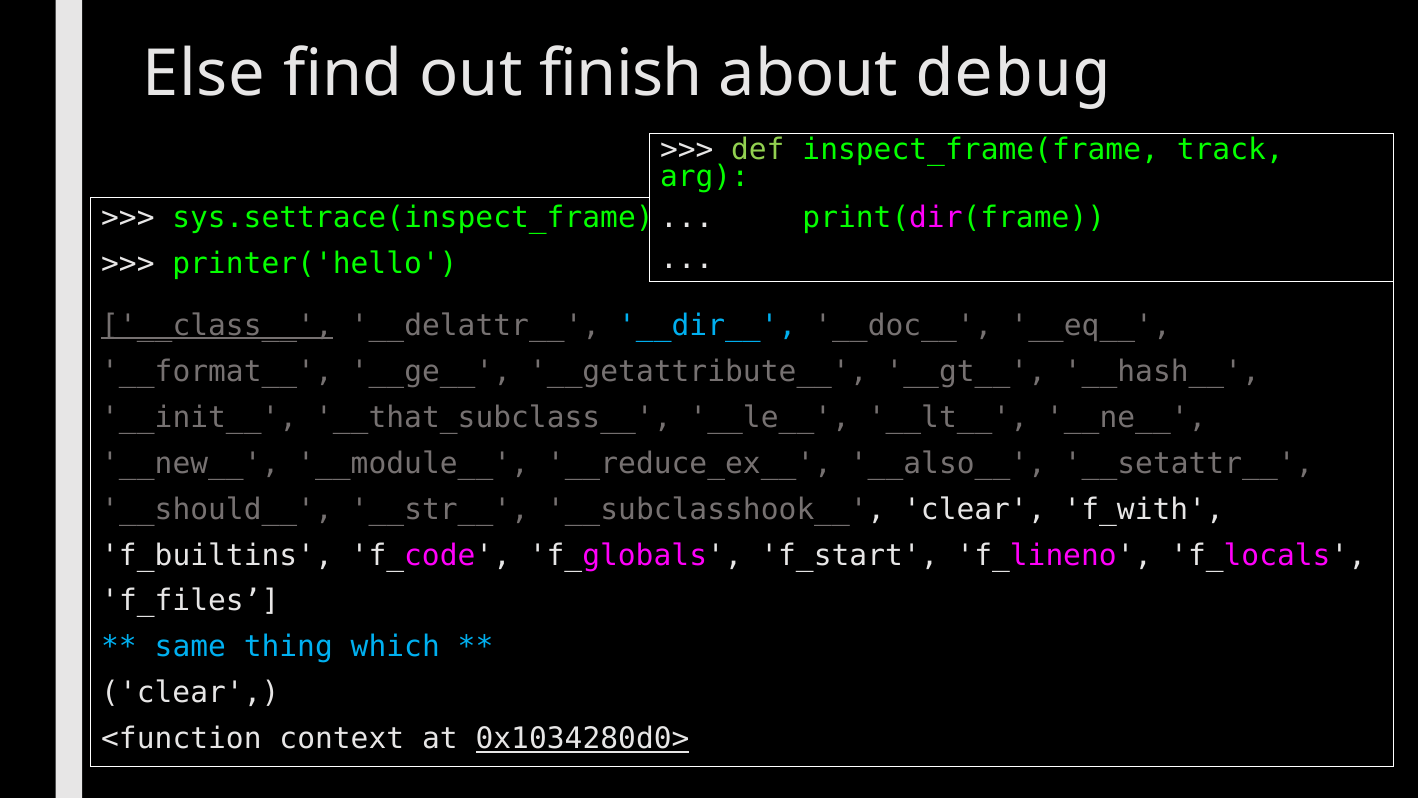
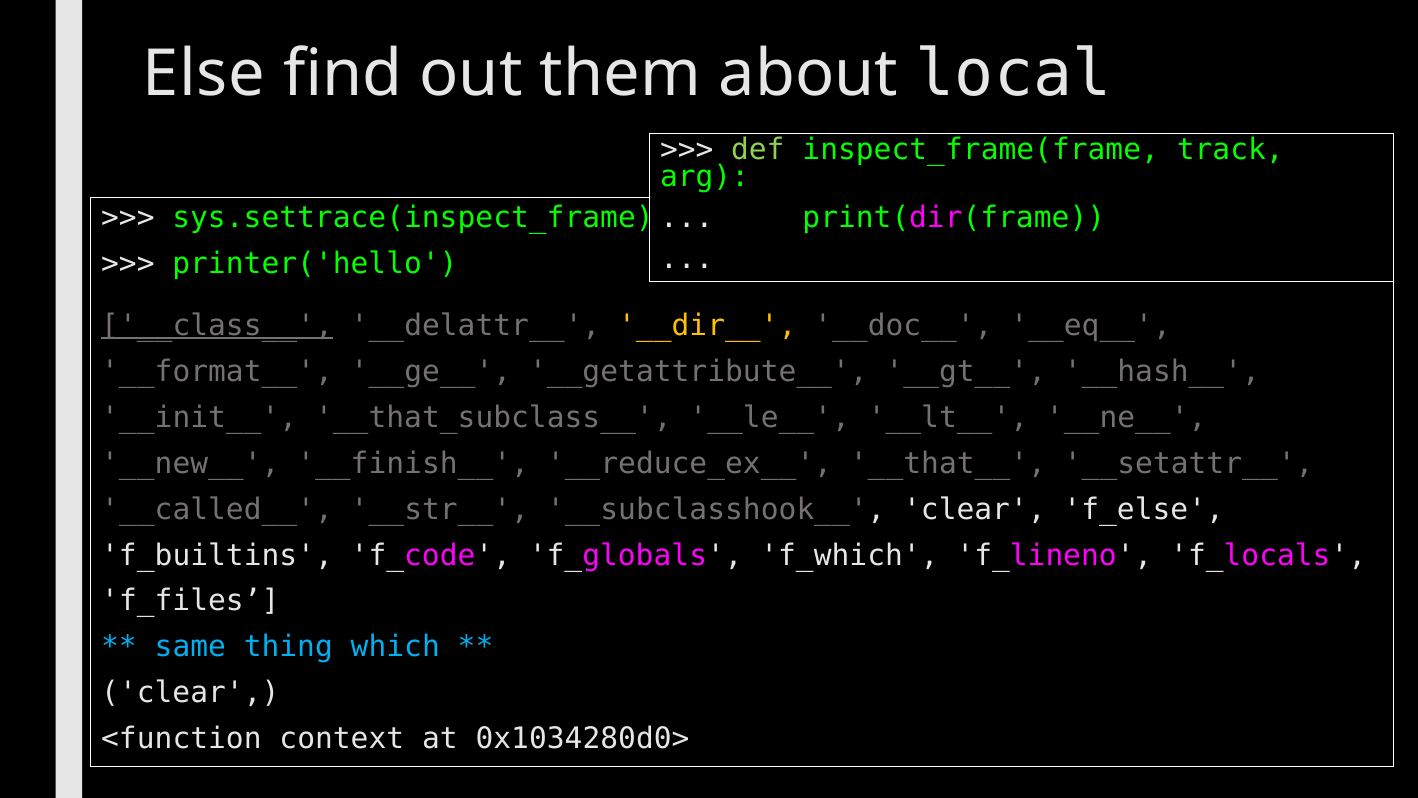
finish: finish -> them (621, 74)
debug: debug -> local (1014, 74)
__dir__ colour: light blue -> yellow (707, 325)
__module__: __module__ -> __finish__ (413, 463)
__also__: __also__ -> __that__ (948, 463)
__should__: __should__ -> __called__ (217, 509)
f_with: f_with -> f_else (1144, 509)
f_start: f_start -> f_which (849, 555)
0x1034280d0> underline: present -> none (583, 739)
